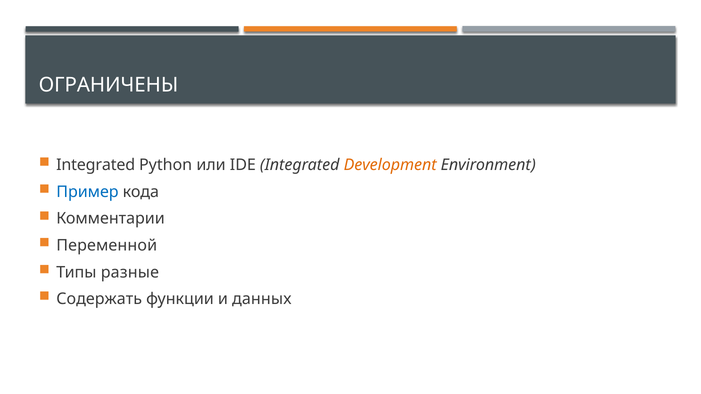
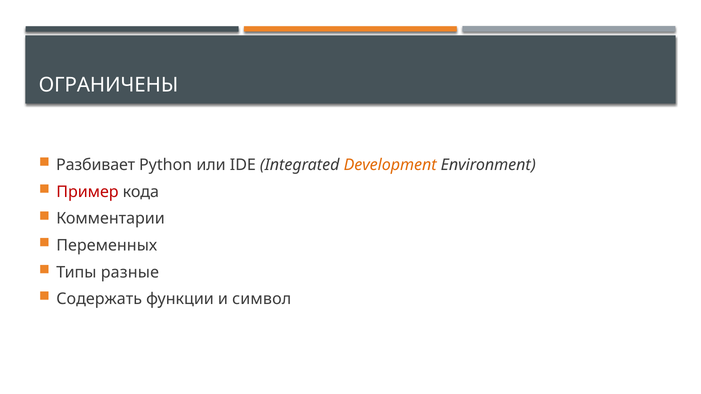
Integrated: Integrated -> Разбивает (96, 165)
Пример colour: blue -> red (87, 192)
Переменной: Переменной -> Переменных (107, 246)
данных: данных -> символ (262, 299)
